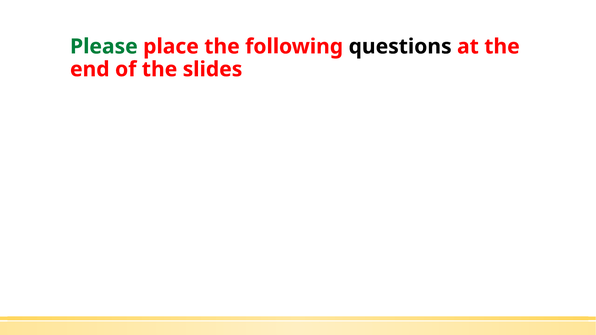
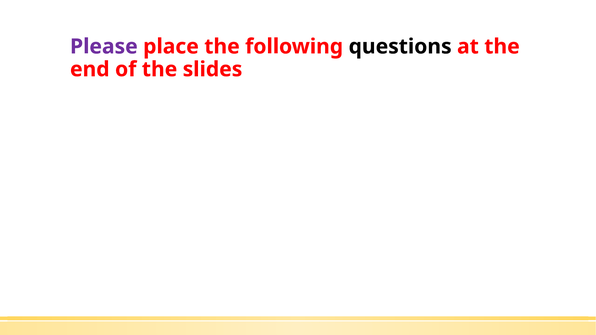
Please colour: green -> purple (104, 47)
